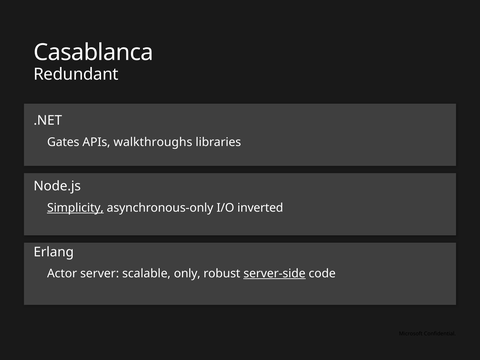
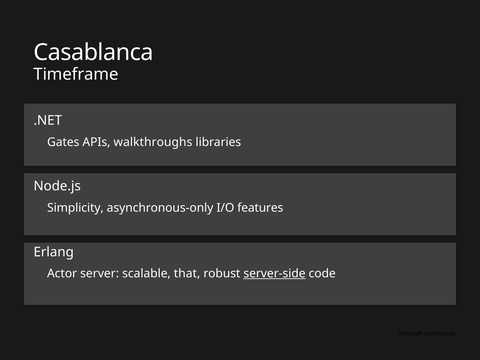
Redundant: Redundant -> Timeframe (76, 74)
Simplicity underline: present -> none (75, 208)
inverted: inverted -> features (260, 208)
only: only -> that (187, 274)
